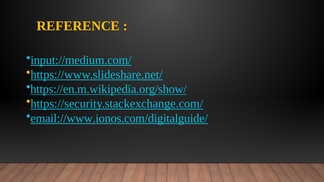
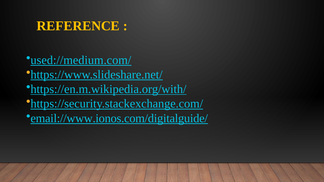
input://medium.com/: input://medium.com/ -> used://medium.com/ (81, 60)
https://en.m.wikipedia.org/show/: https://en.m.wikipedia.org/show/ -> https://en.m.wikipedia.org/with/ (108, 89)
